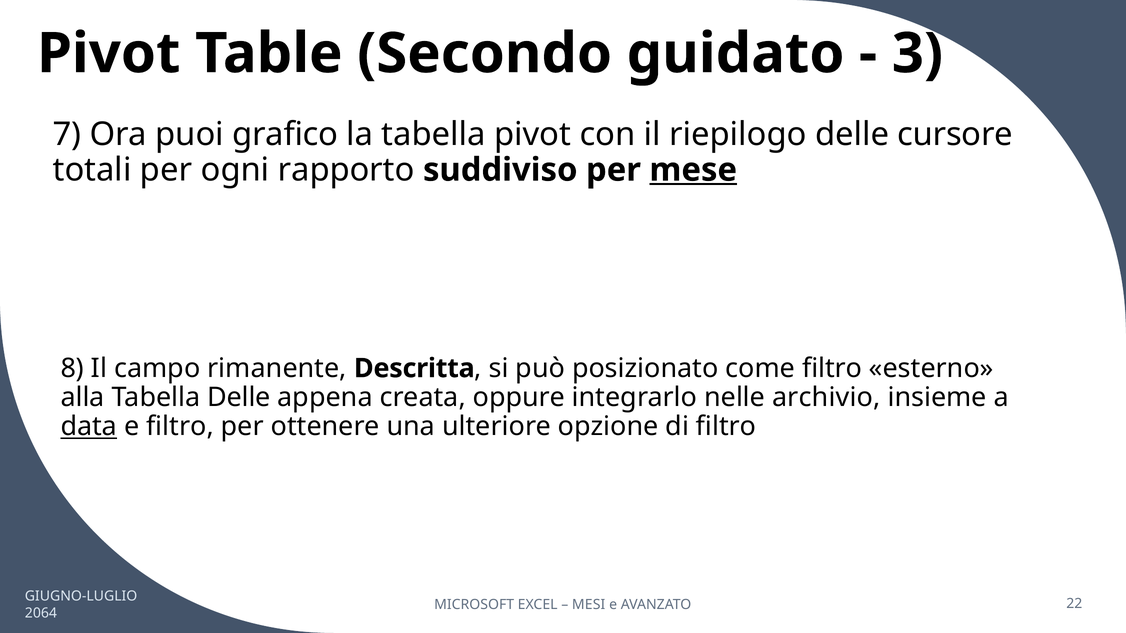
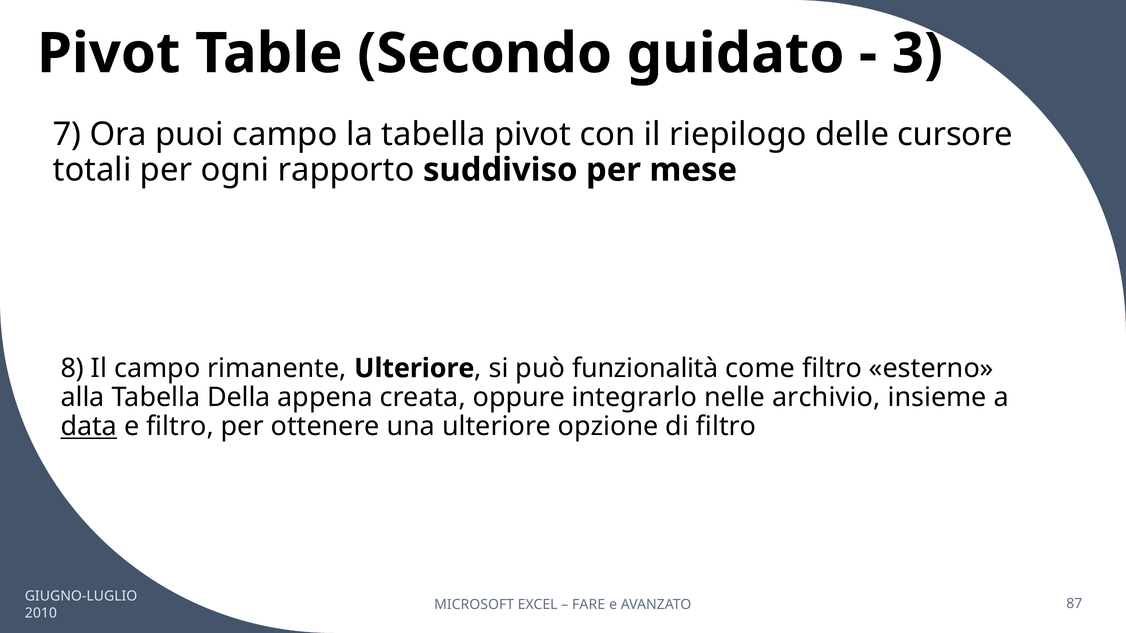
puoi grafico: grafico -> campo (285, 135)
mese underline: present -> none (693, 170)
rimanente Descritta: Descritta -> Ulteriore (414, 369)
posizionato: posizionato -> funzionalità (645, 369)
Tabella Delle: Delle -> Della (239, 398)
MESI: MESI -> FARE (589, 605)
22: 22 -> 87 (1074, 604)
2064: 2064 -> 2010 (41, 613)
